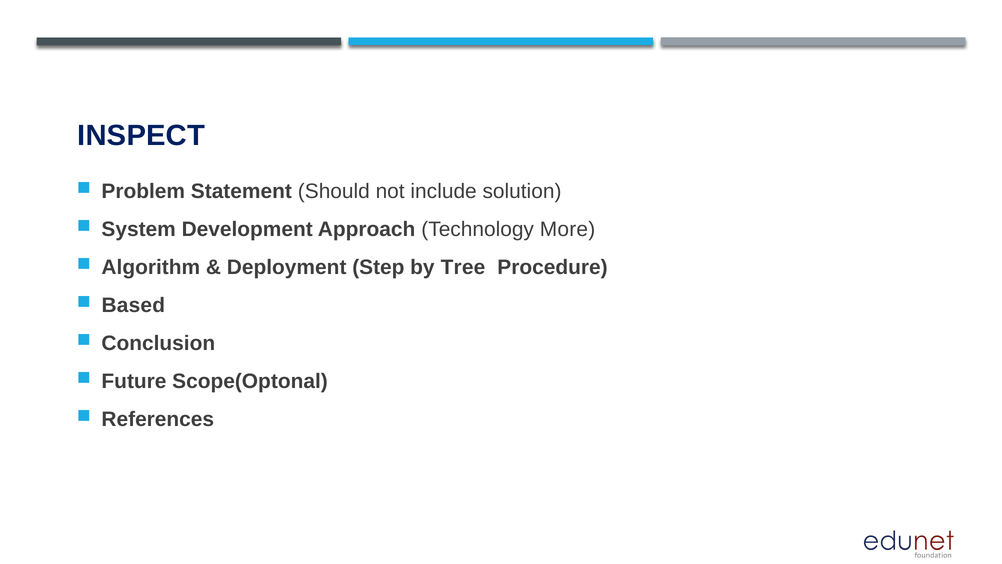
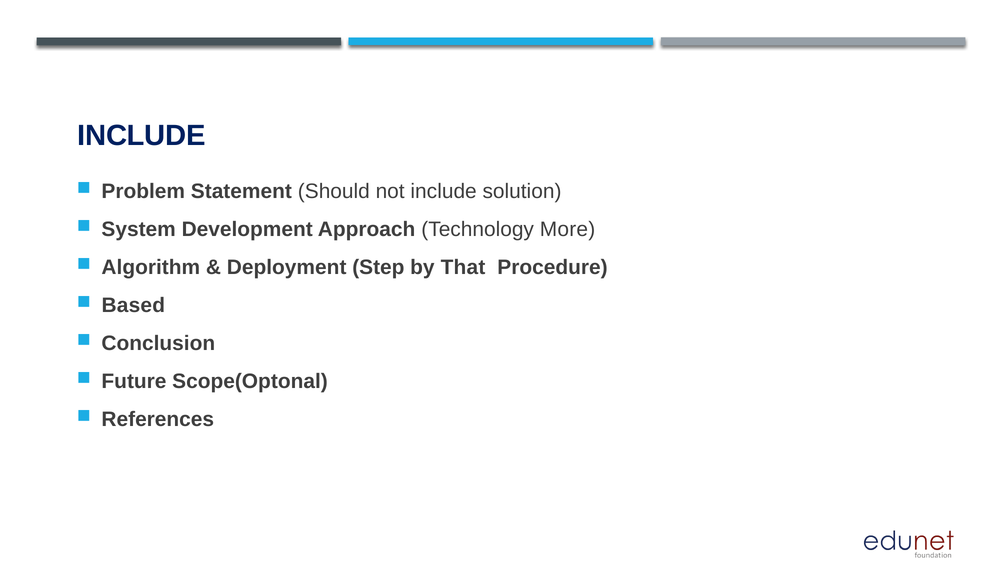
INSPECT: INSPECT -> INCLUDE (141, 136)
Tree: Tree -> That (463, 267)
